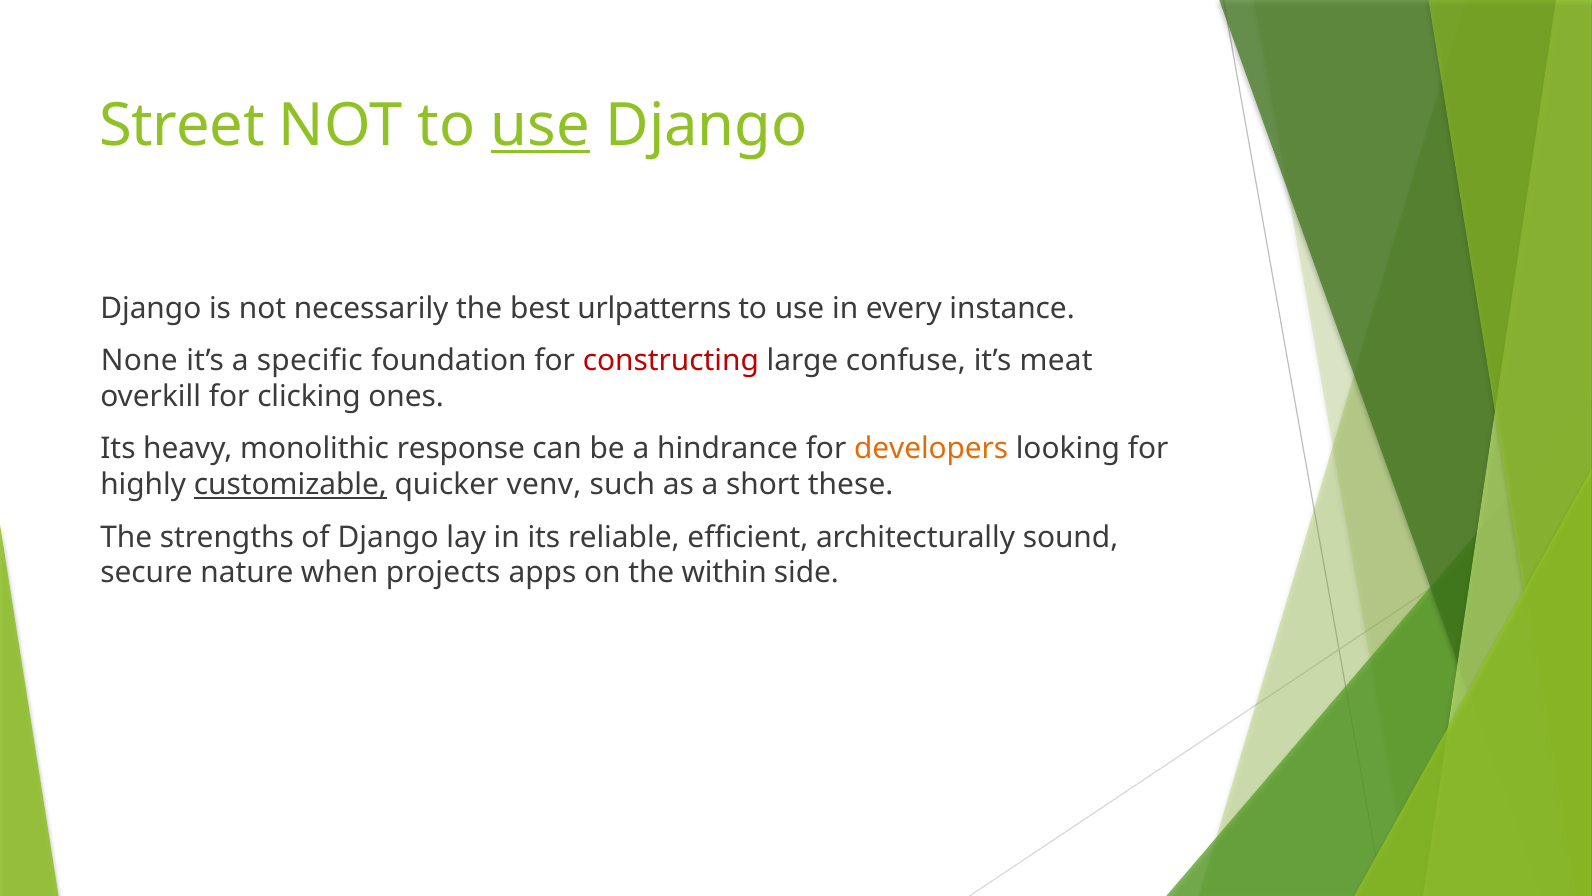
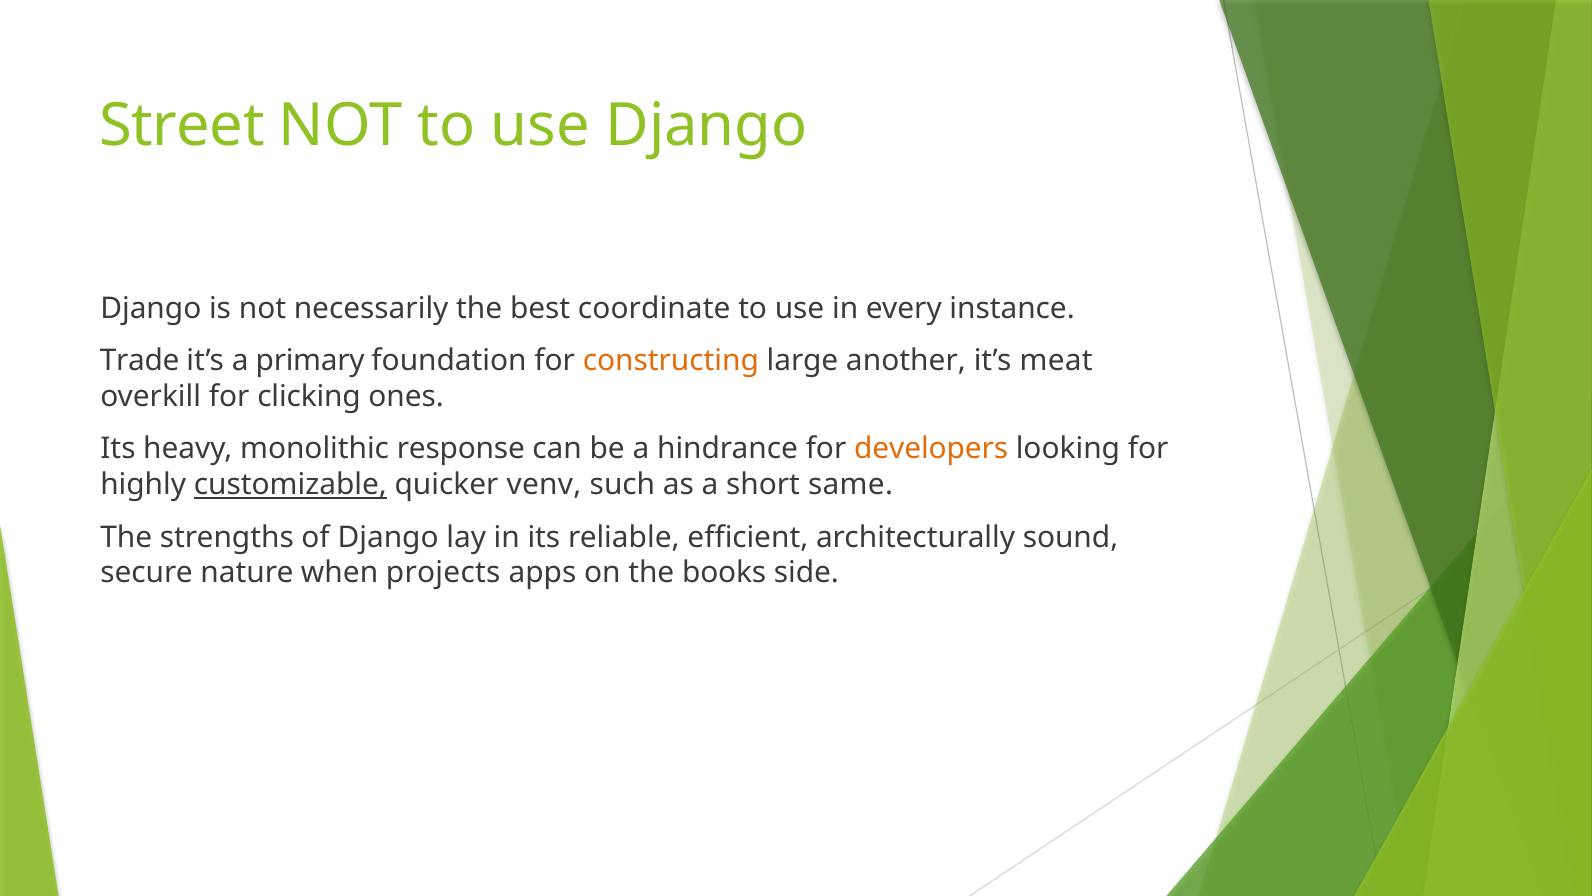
use underline: present -> none (540, 126)
urlpatterns: urlpatterns -> coordinate (654, 308)
None: None -> Trade (140, 361)
specific: specific -> primary (310, 361)
constructing colour: red -> orange (671, 361)
confuse: confuse -> another (906, 361)
these: these -> same (851, 485)
within: within -> books (724, 573)
